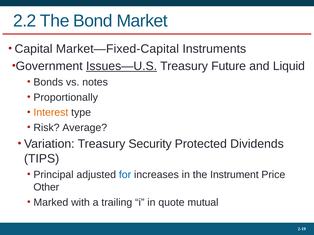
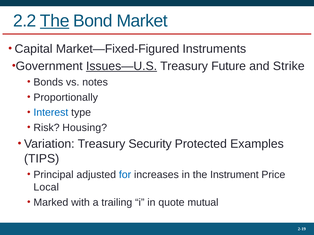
The underline: none -> present (55, 21)
Market—Fixed-Capital: Market—Fixed-Capital -> Market—Fixed-Figured (118, 49)
Liquid: Liquid -> Strike (289, 66)
Interest colour: orange -> blue (51, 113)
Average: Average -> Housing (85, 128)
Dividends: Dividends -> Examples (257, 144)
Other: Other -> Local (46, 188)
